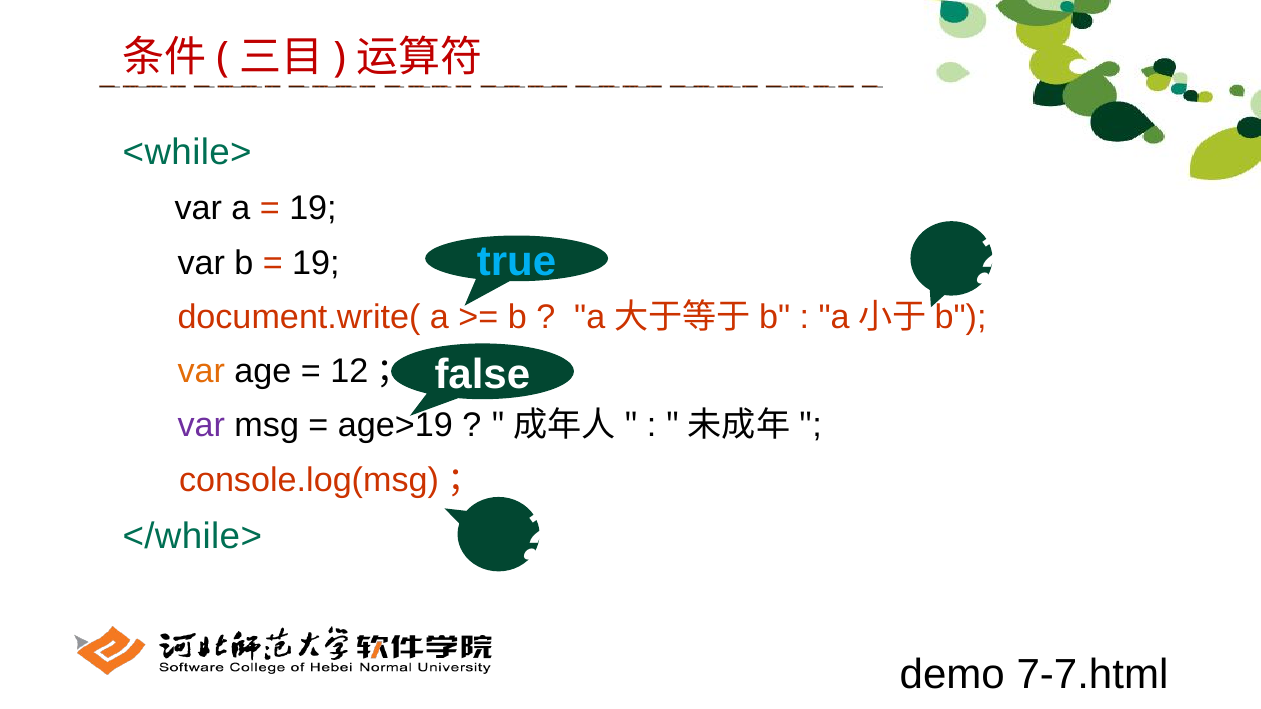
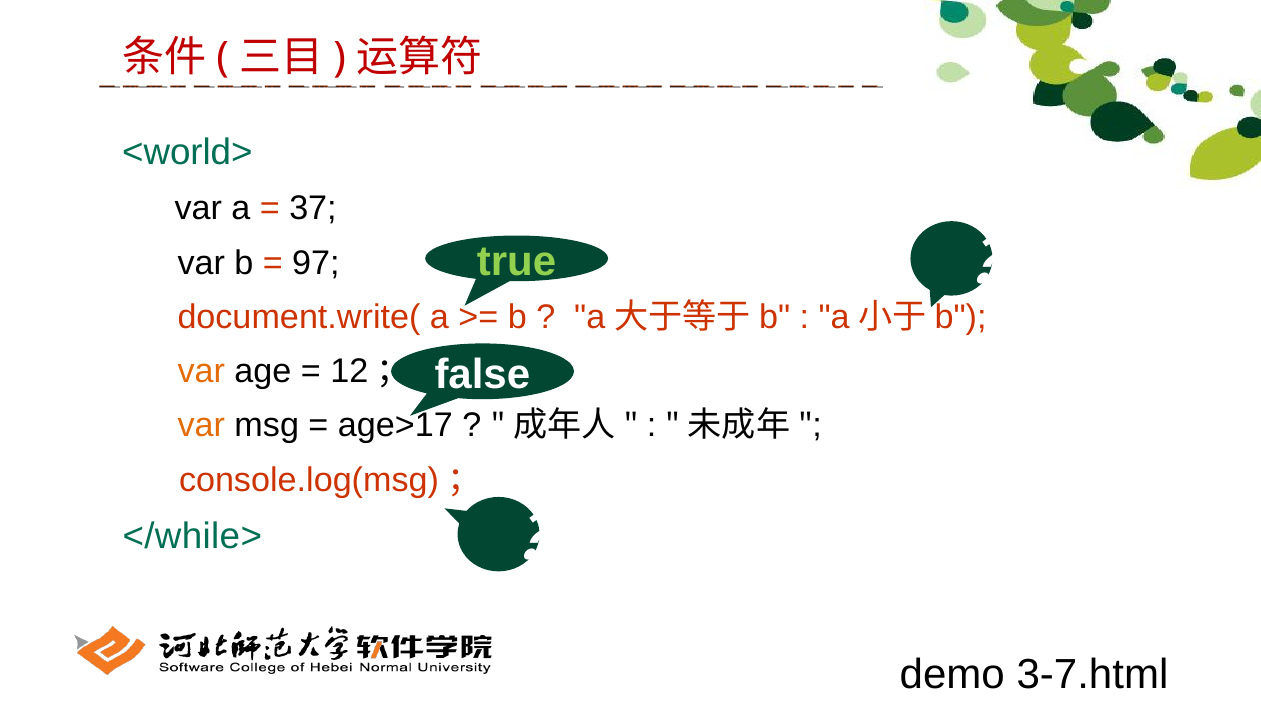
<while>: <while> -> <world> (187, 153)
19: 19 -> 37 (313, 209)
true colour: light blue -> light green (517, 261)
19: 19 -> 97 (316, 263)
var colour: purple -> orange (201, 426)
age>19: age>19 -> age>17 (395, 426)
7-7.html: 7-7.html -> 3-7.html (1092, 675)
